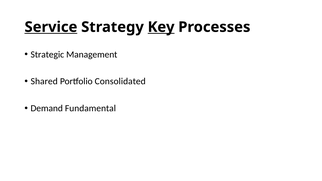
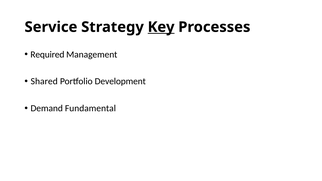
Service underline: present -> none (51, 27)
Strategic: Strategic -> Required (47, 54)
Consolidated: Consolidated -> Development (120, 81)
